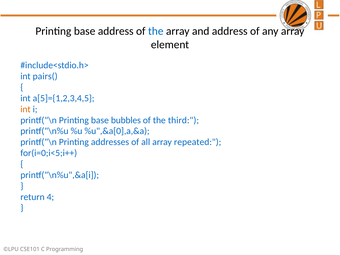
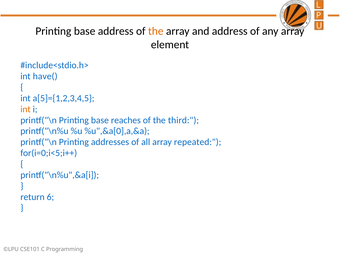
the colour: blue -> orange (156, 31)
pairs(: pairs( -> have( (45, 76)
bubbles: bubbles -> reaches (126, 120)
4: 4 -> 6 (50, 197)
